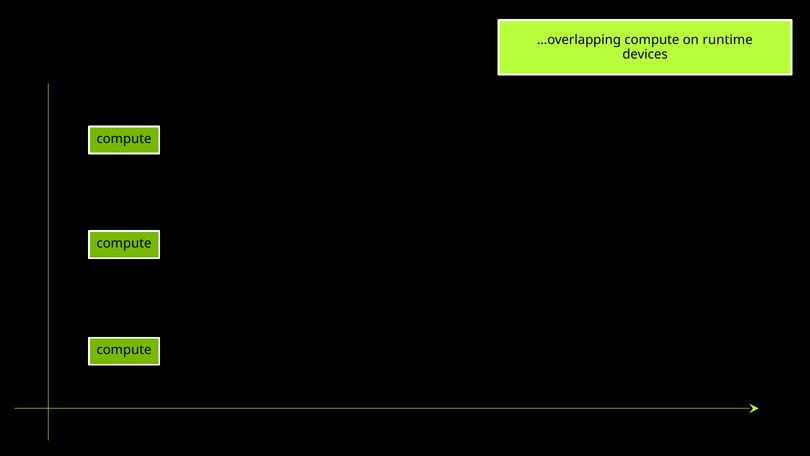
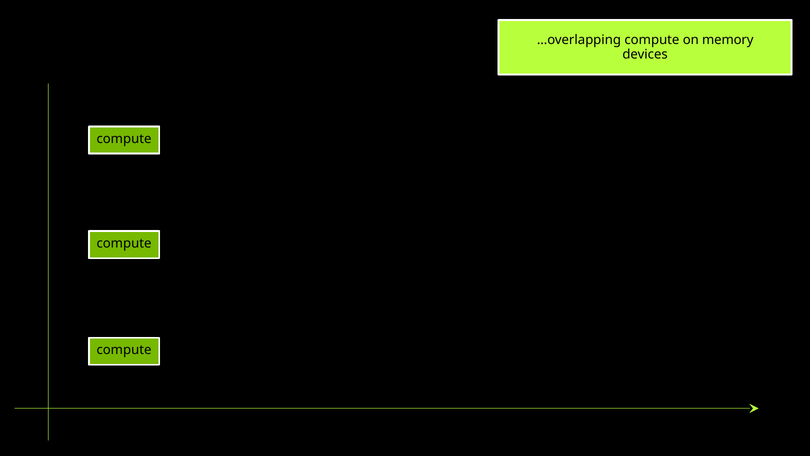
runtime: runtime -> memory (728, 40)
